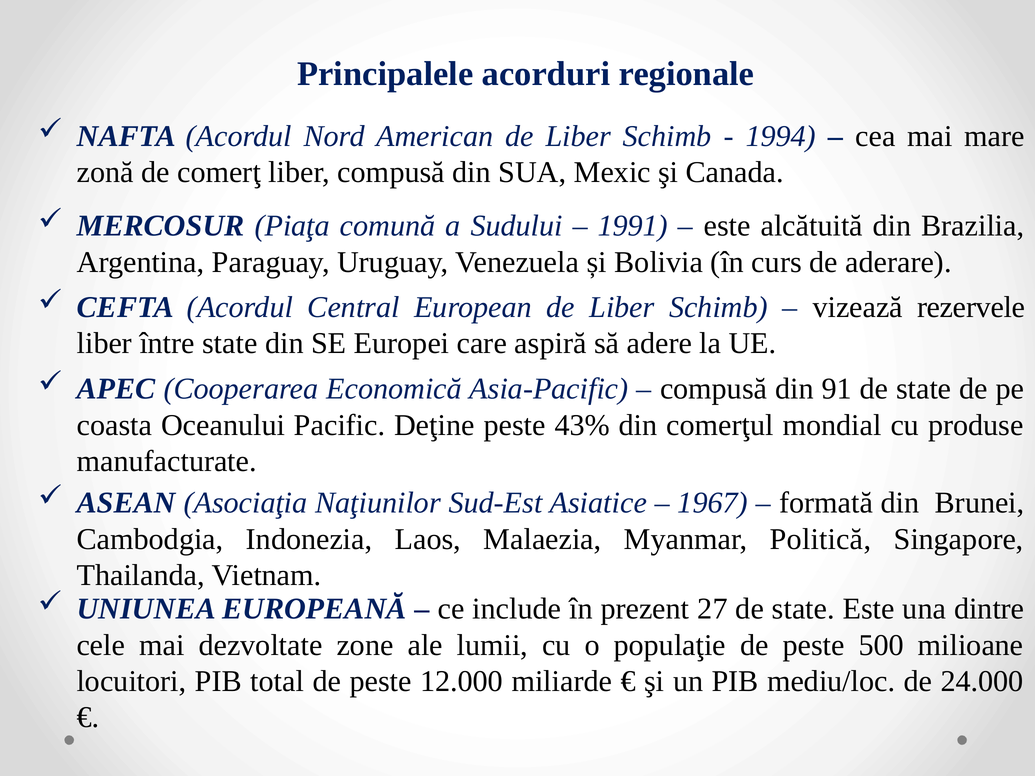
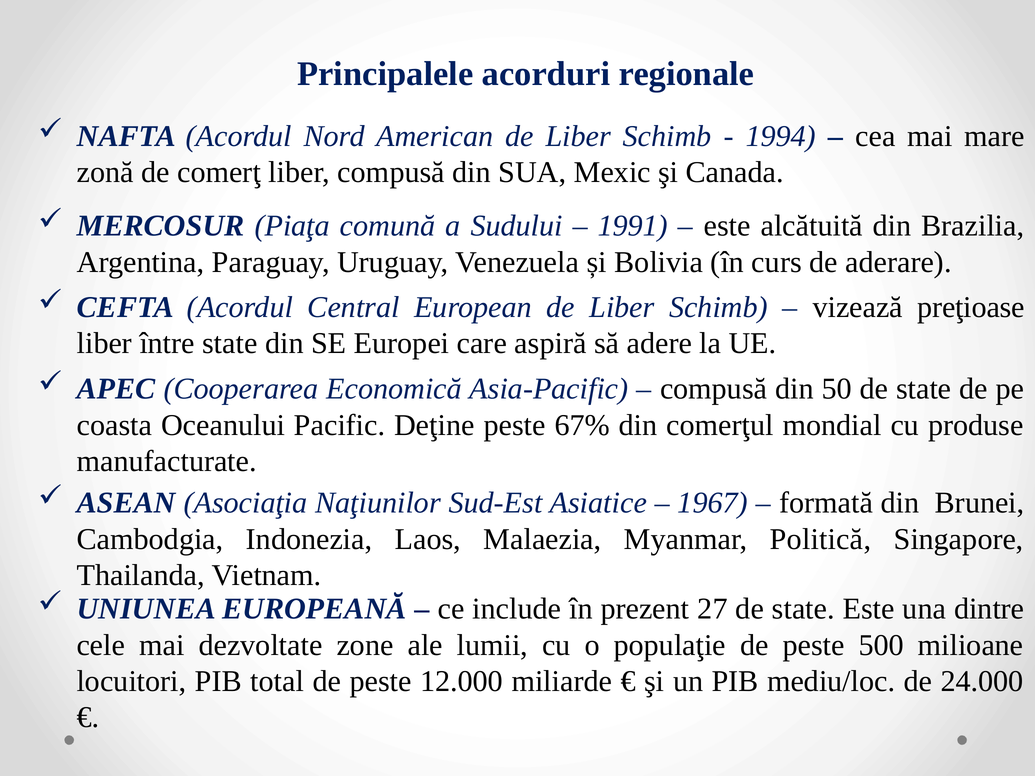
rezervele: rezervele -> preţioase (971, 307)
91: 91 -> 50 (837, 389)
43%: 43% -> 67% (582, 425)
